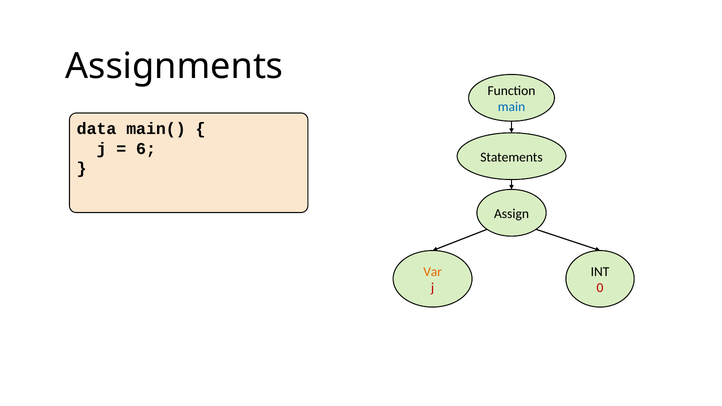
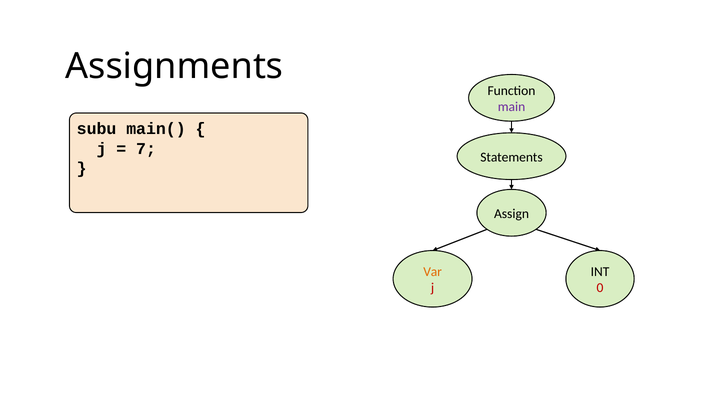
main colour: blue -> purple (512, 107)
data: data -> subu (97, 129)
6: 6 -> 7 (146, 149)
